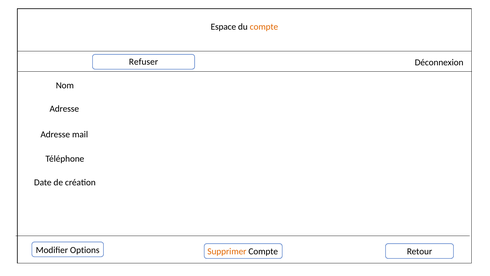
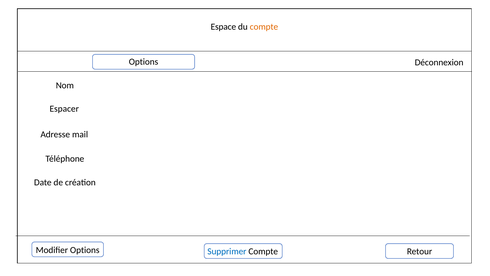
Refuser: Refuser -> Options (144, 62)
Adresse: Adresse -> Espacer (64, 109)
Supprimer colour: orange -> blue (227, 251)
